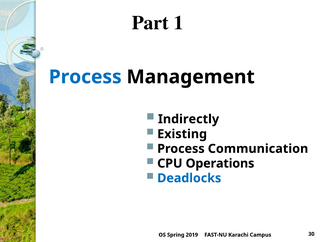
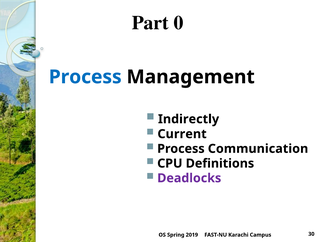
1: 1 -> 0 (179, 23)
Existing: Existing -> Current (182, 134)
Operations: Operations -> Definitions (220, 163)
Deadlocks colour: blue -> purple (189, 178)
